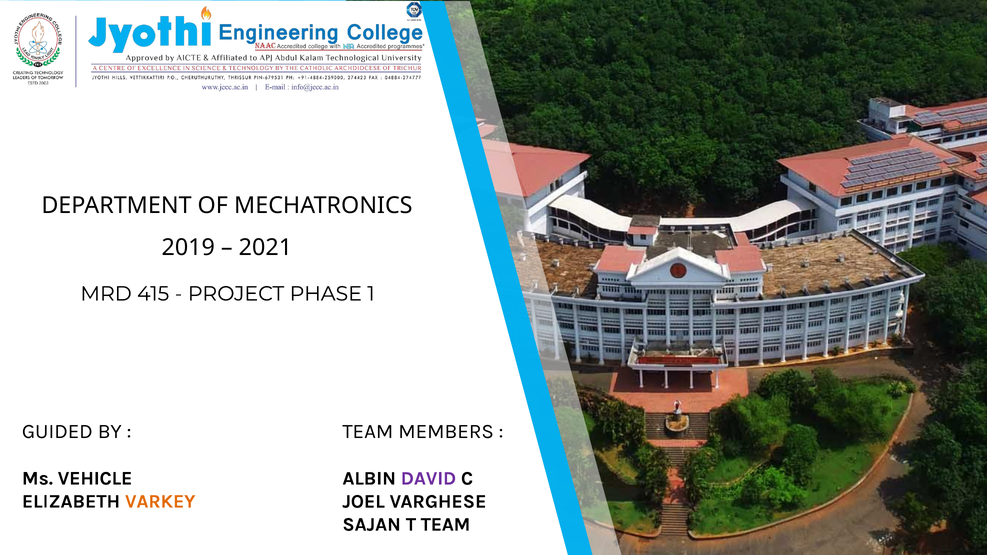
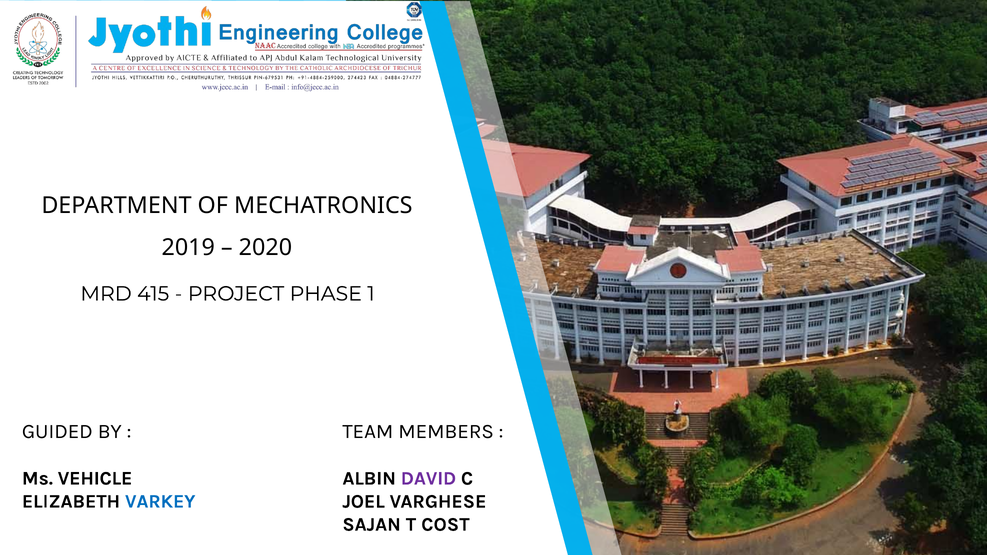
2021: 2021 -> 2020 (265, 247)
VARKEY colour: orange -> blue (160, 501)
T TEAM: TEAM -> COST (445, 525)
